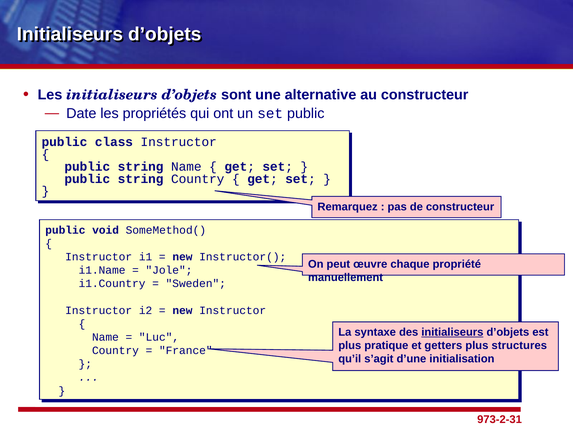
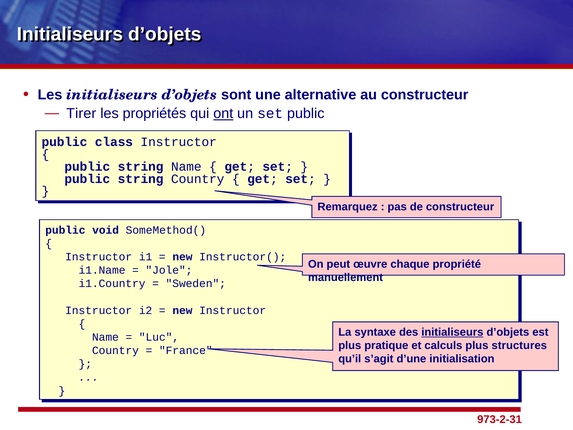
Date: Date -> Tirer (81, 114)
ont underline: none -> present (223, 114)
getters: getters -> calculs (443, 345)
